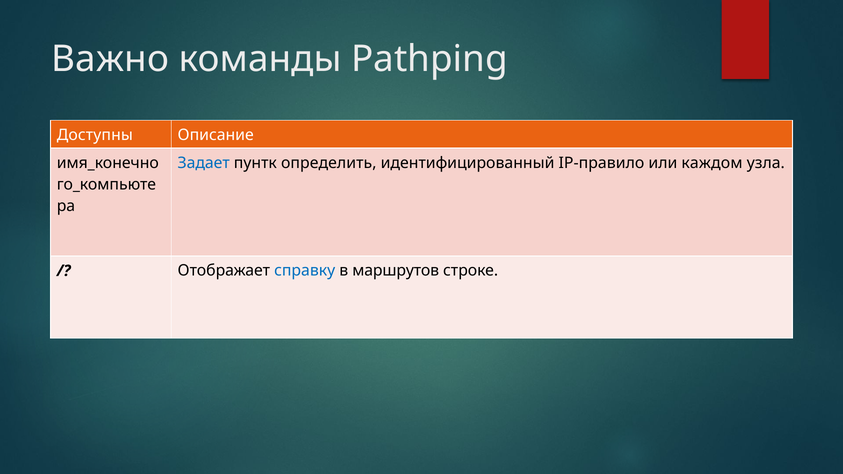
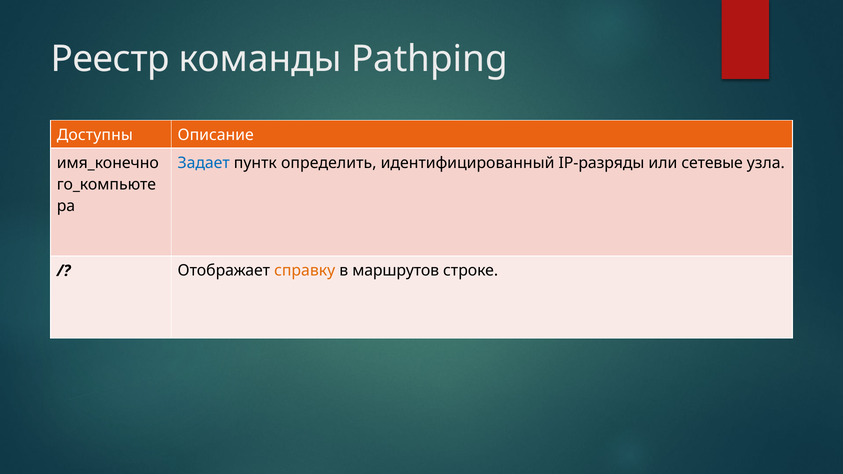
Важно: Важно -> Реестр (110, 59)
IP-правило: IP-правило -> IP-разряды (602, 163)
каждом: каждом -> сетевые (712, 163)
справку colour: blue -> orange (305, 271)
